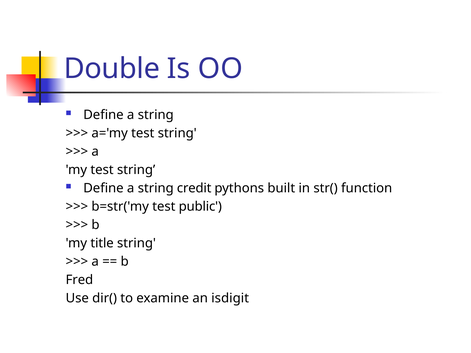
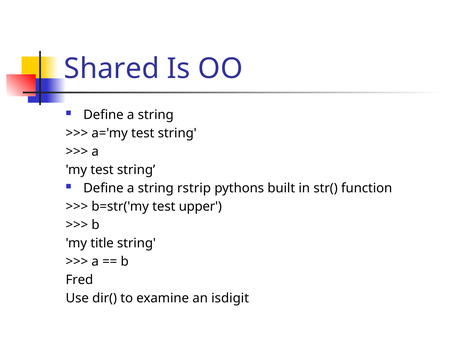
Double: Double -> Shared (112, 69)
credit: credit -> rstrip (194, 188)
public: public -> upper (200, 207)
